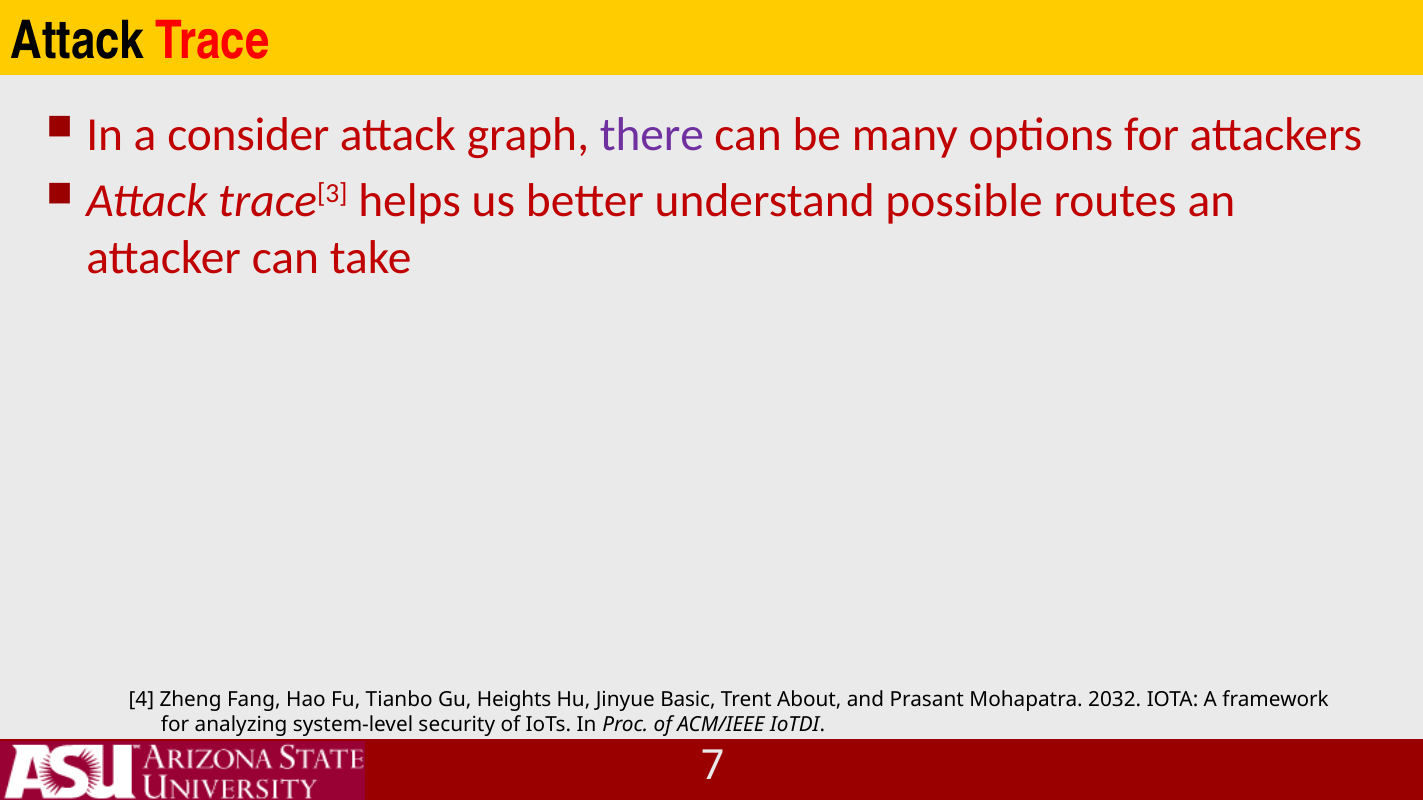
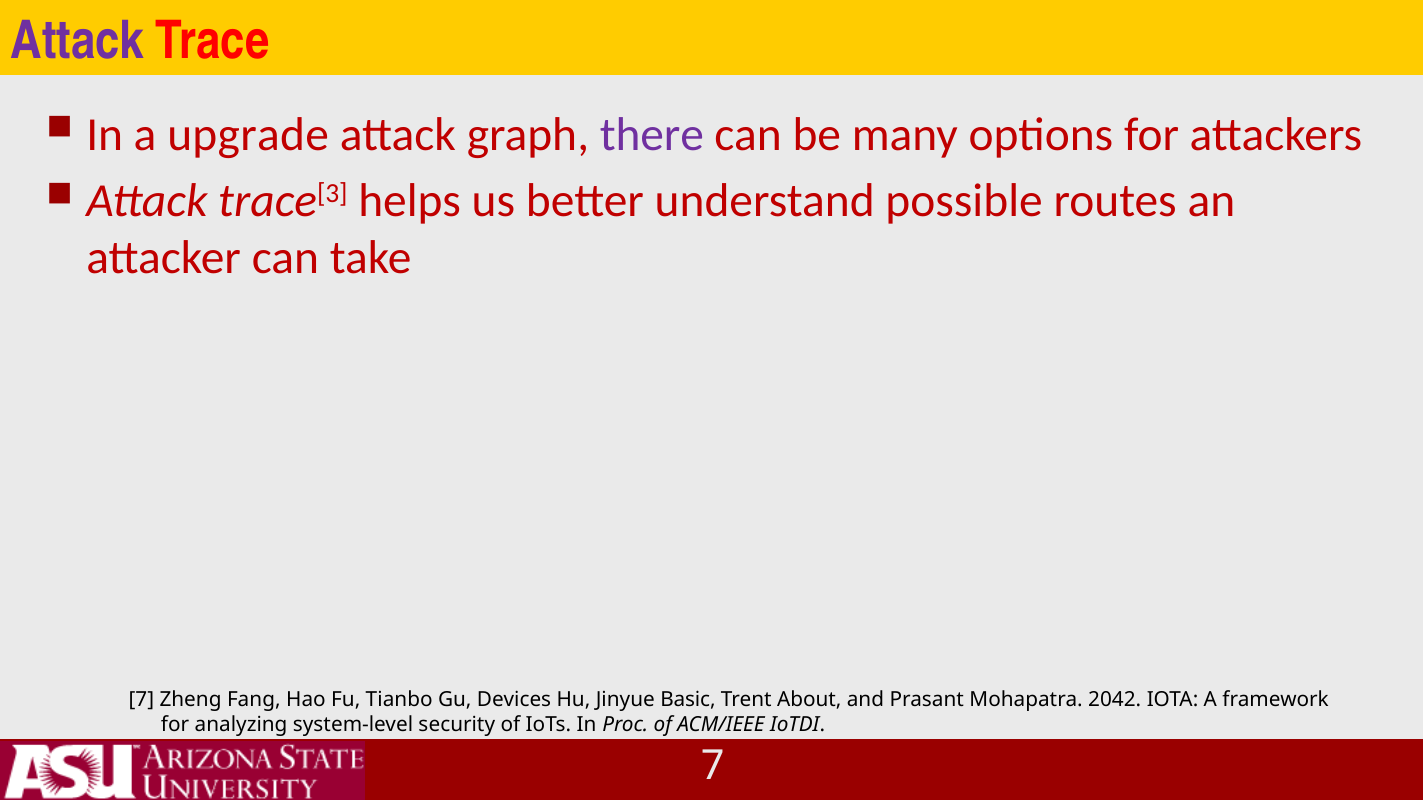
Attack colour: black -> purple (77, 41)
consider: consider -> upgrade (248, 135)
4: 4 -> 7 (141, 700)
Heights: Heights -> Devices (514, 700)
2032: 2032 -> 2042 (1115, 700)
